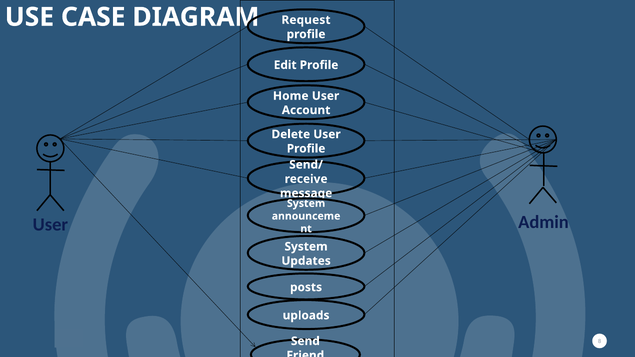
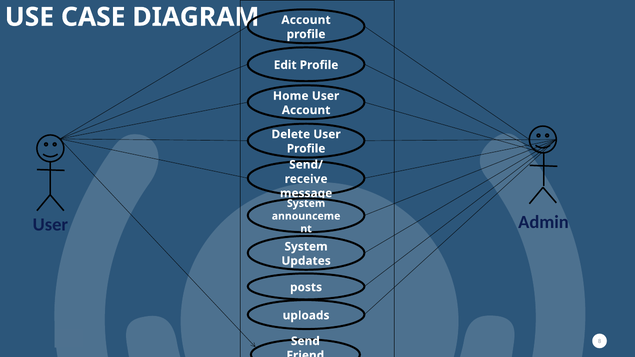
Request: Request -> Account (306, 20)
